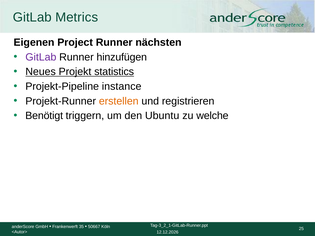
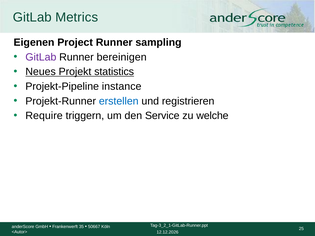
nächsten: nächsten -> sampling (158, 42)
hinzufügen: hinzufügen -> bereinigen (122, 57)
erstellen colour: orange -> blue (119, 101)
Benötigt: Benötigt -> Require (44, 116)
Ubuntu: Ubuntu -> Service (162, 116)
